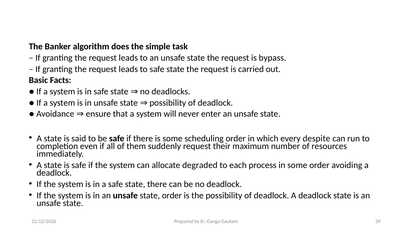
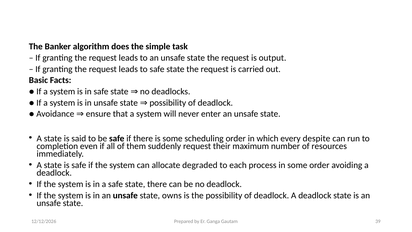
bypass: bypass -> output (273, 58)
state order: order -> owns (172, 195)
